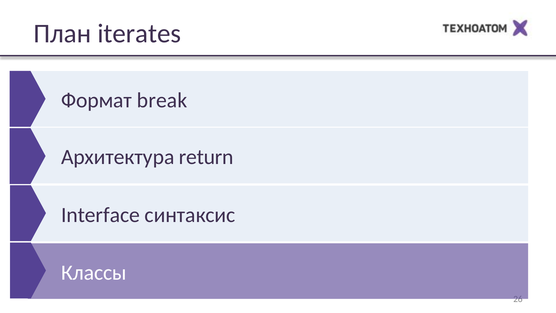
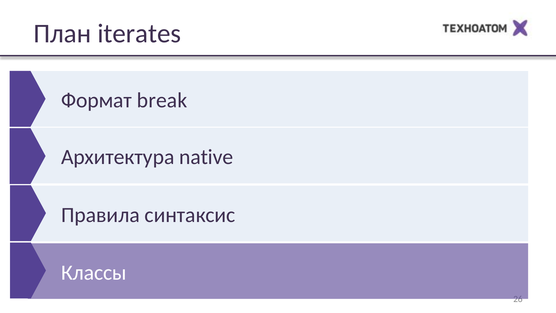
return: return -> native (206, 157)
Interface: Interface -> Правила (100, 215)
